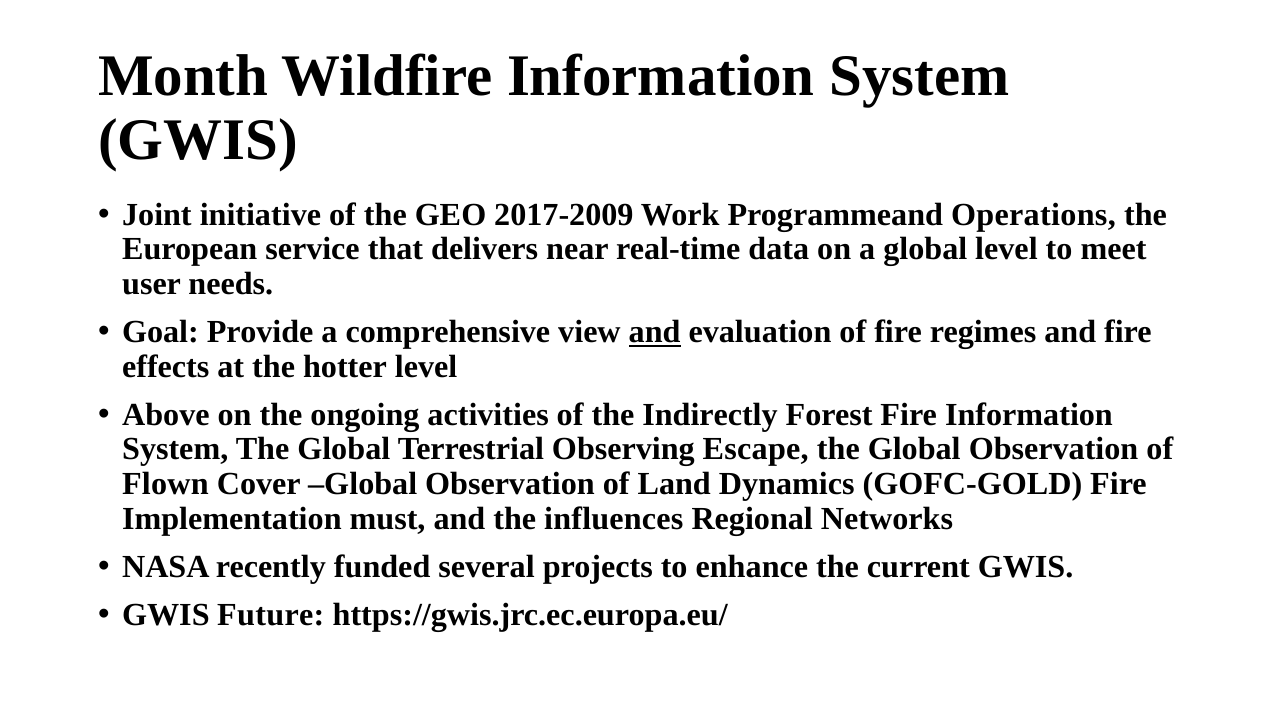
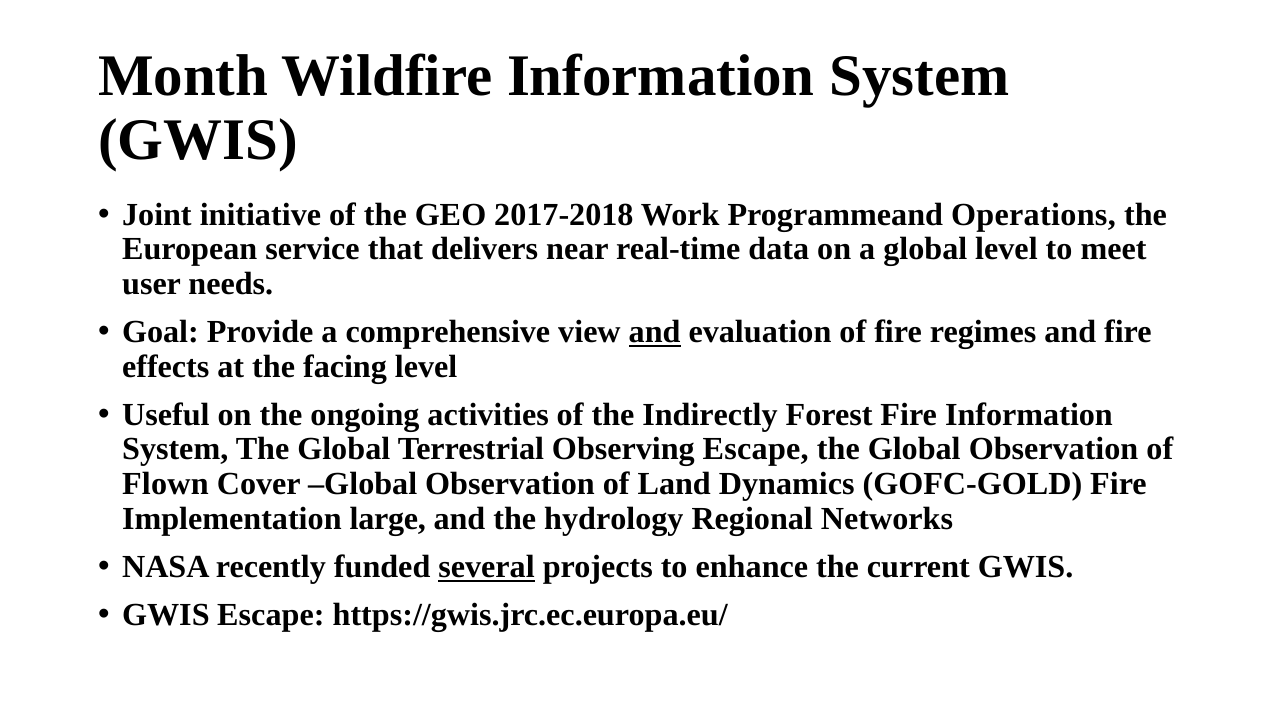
2017-2009: 2017-2009 -> 2017-2018 (564, 215)
hotter: hotter -> facing (345, 367)
Above: Above -> Useful (166, 415)
must: must -> large (388, 519)
influences: influences -> hydrology (614, 519)
several underline: none -> present (487, 567)
GWIS Future: Future -> Escape (271, 615)
